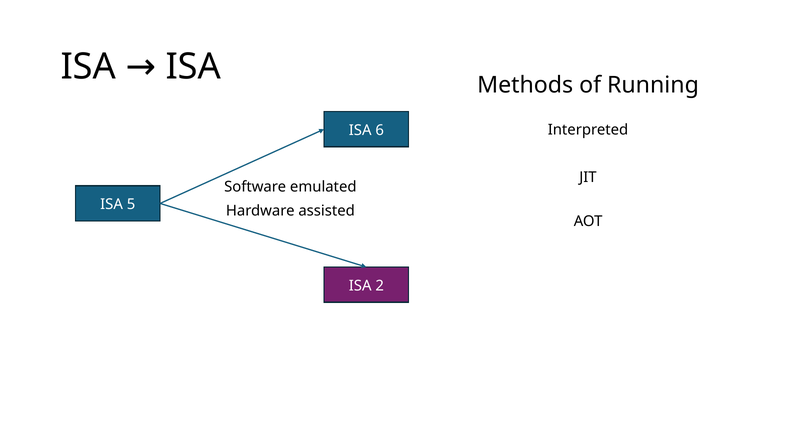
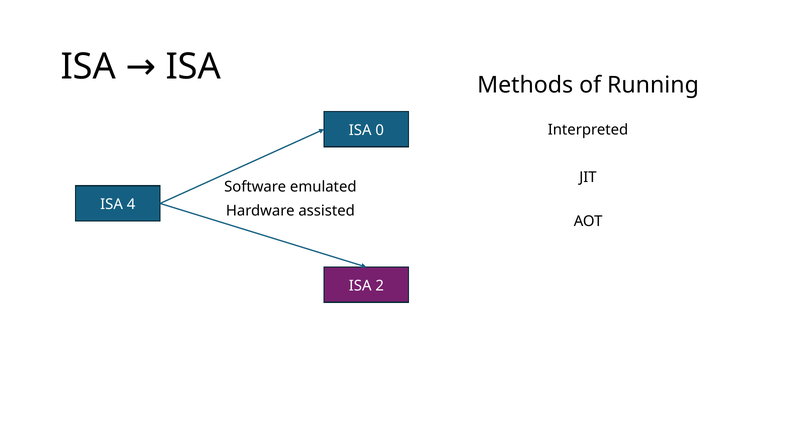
6: 6 -> 0 (380, 130)
5: 5 -> 4 (131, 204)
